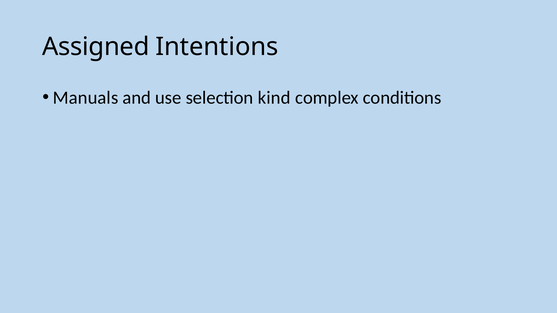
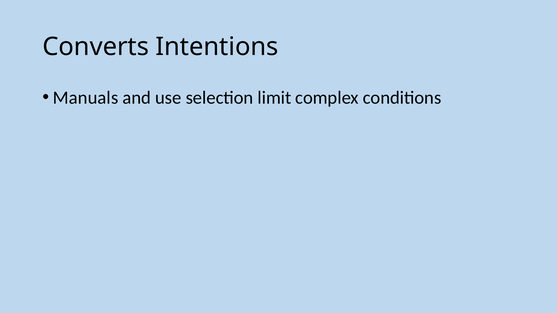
Assigned: Assigned -> Converts (96, 47)
kind: kind -> limit (274, 98)
